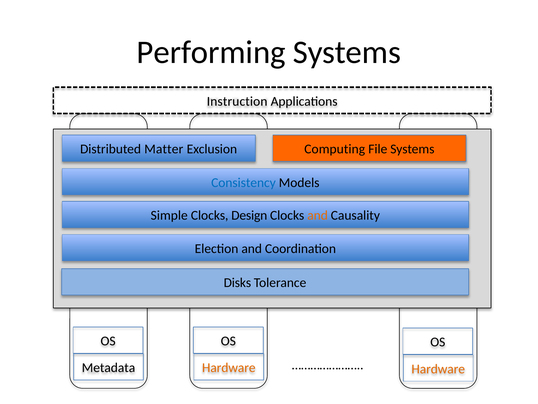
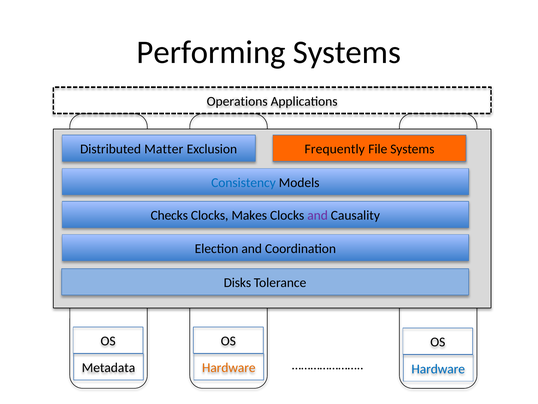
Instruction: Instruction -> Operations (237, 101)
Computing: Computing -> Frequently (335, 149)
Simple: Simple -> Checks (169, 215)
Design: Design -> Makes (249, 215)
and colour: orange -> purple (318, 215)
Hardware colour: orange -> blue (438, 368)
